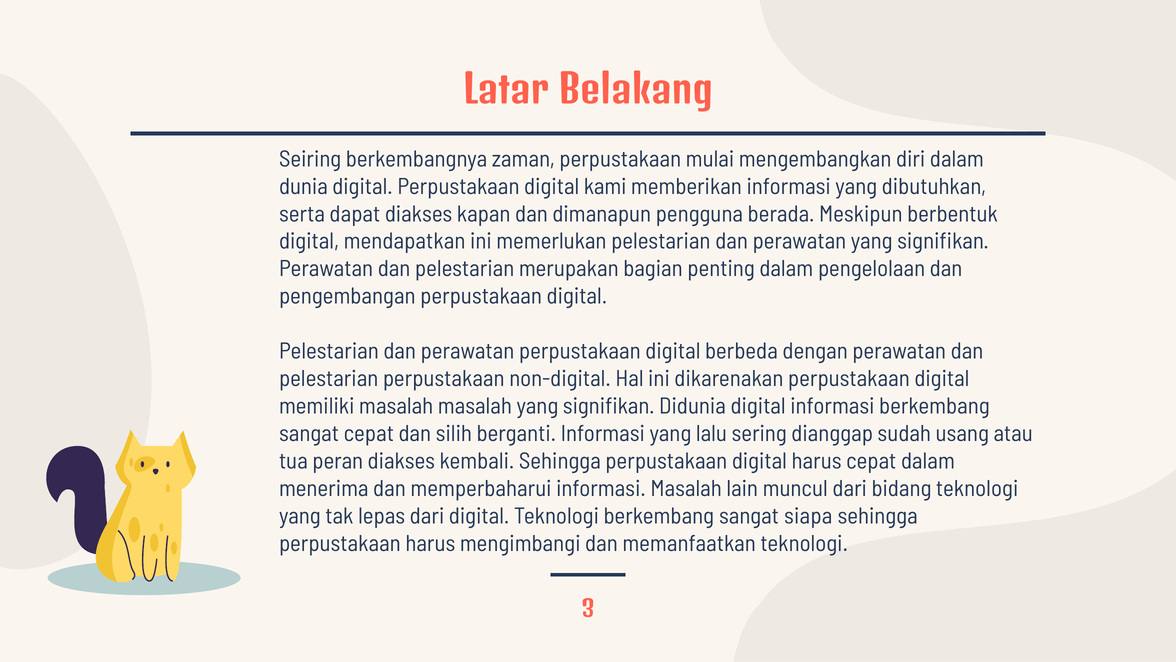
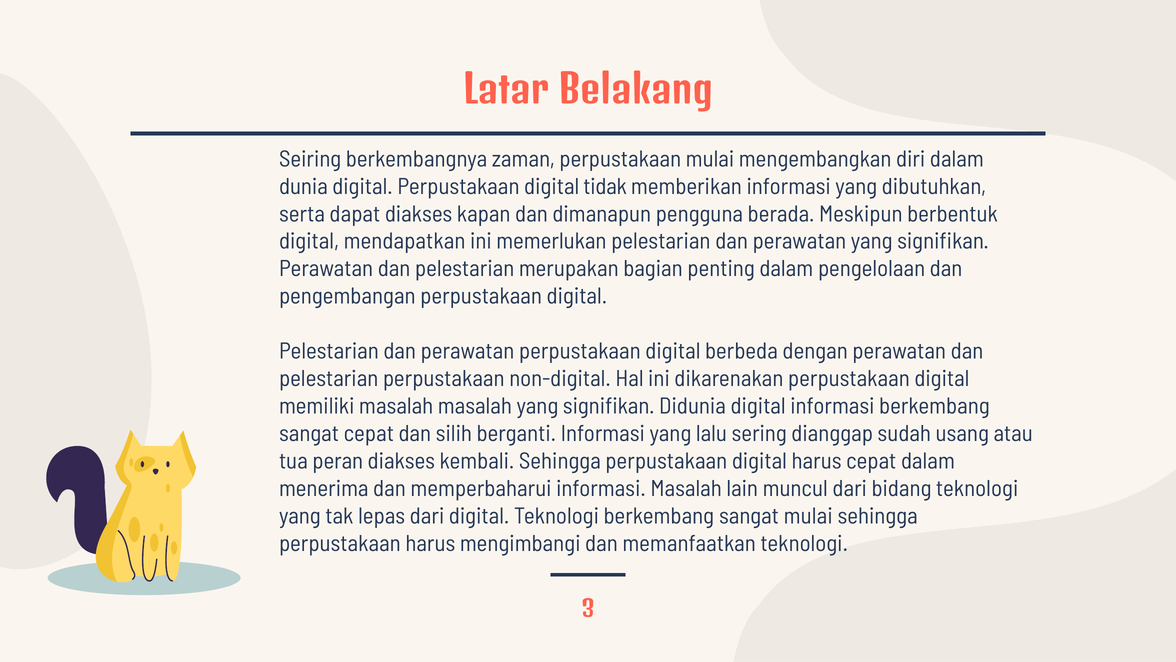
kami: kami -> tidak (605, 186)
sangat siapa: siapa -> mulai (808, 516)
